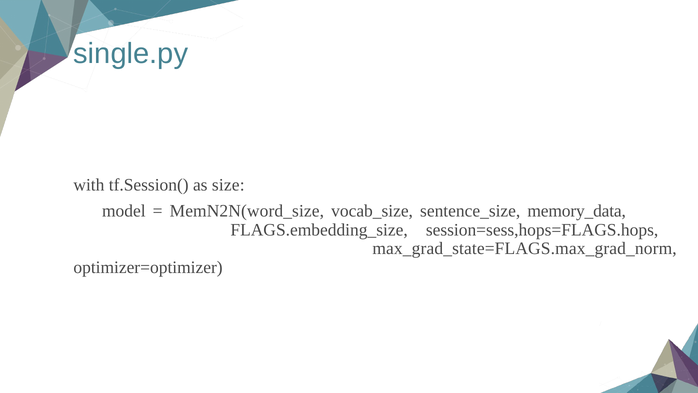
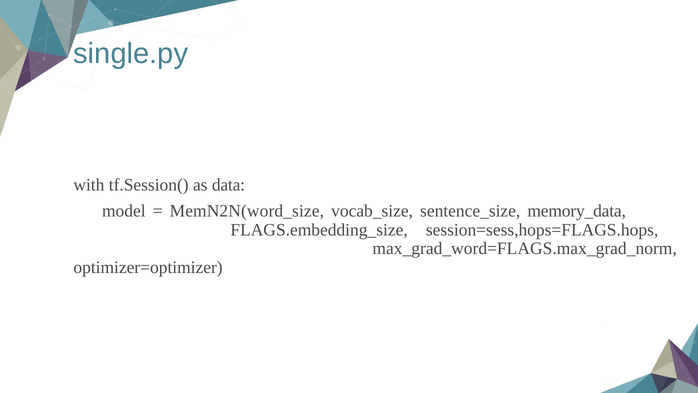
size: size -> data (228, 185)
max_grad_state=FLAGS.max_grad_norm: max_grad_state=FLAGS.max_grad_norm -> max_grad_word=FLAGS.max_grad_norm (525, 248)
